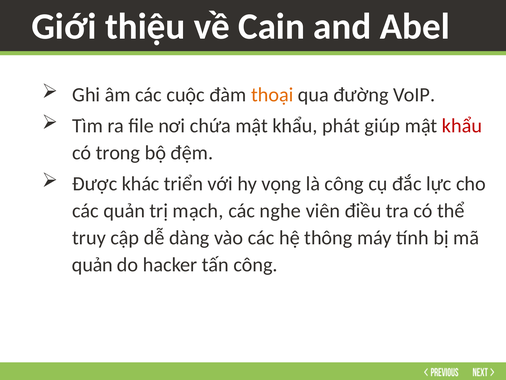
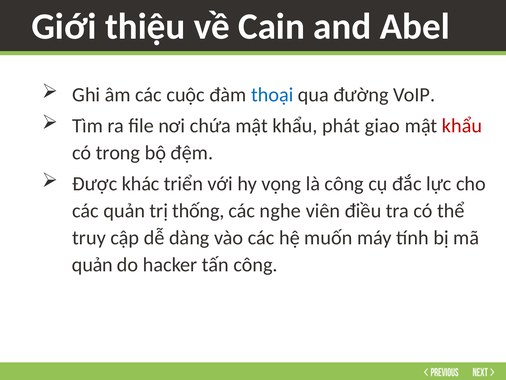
thoại colour: orange -> blue (272, 95)
giúp: giúp -> giao (382, 126)
mạch: mạch -> thống (198, 211)
thông: thông -> muốn (328, 238)
